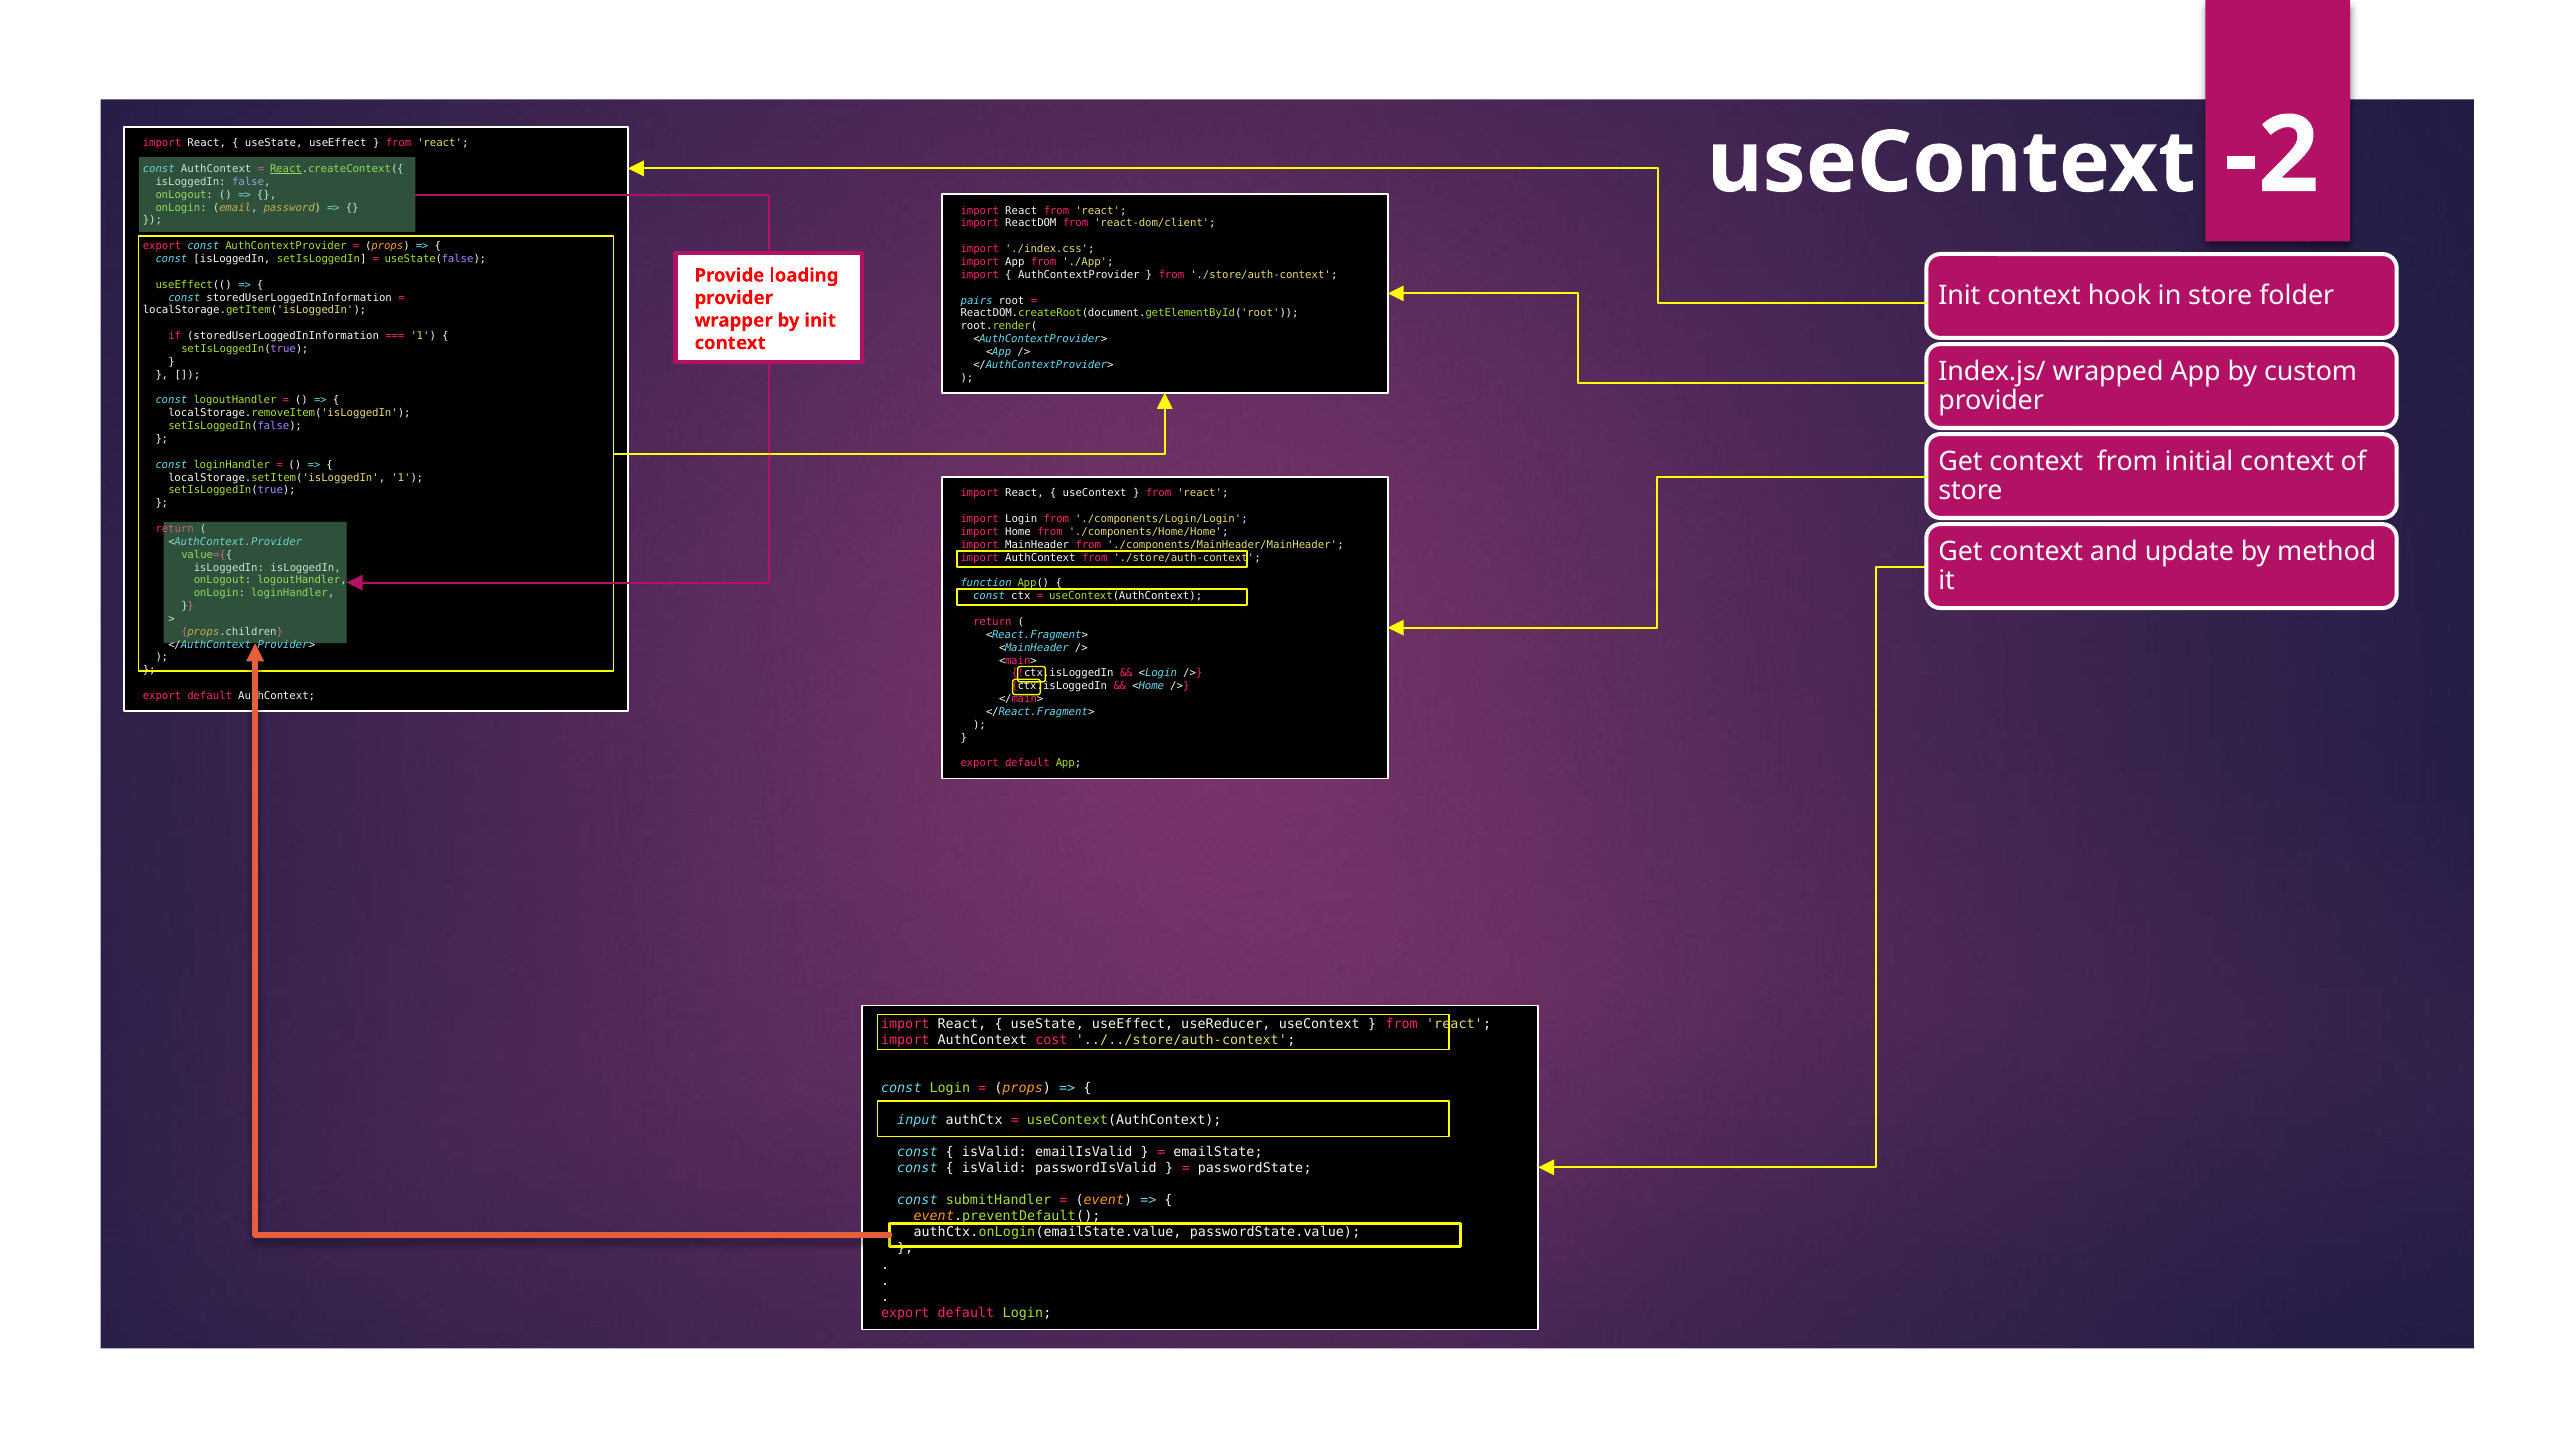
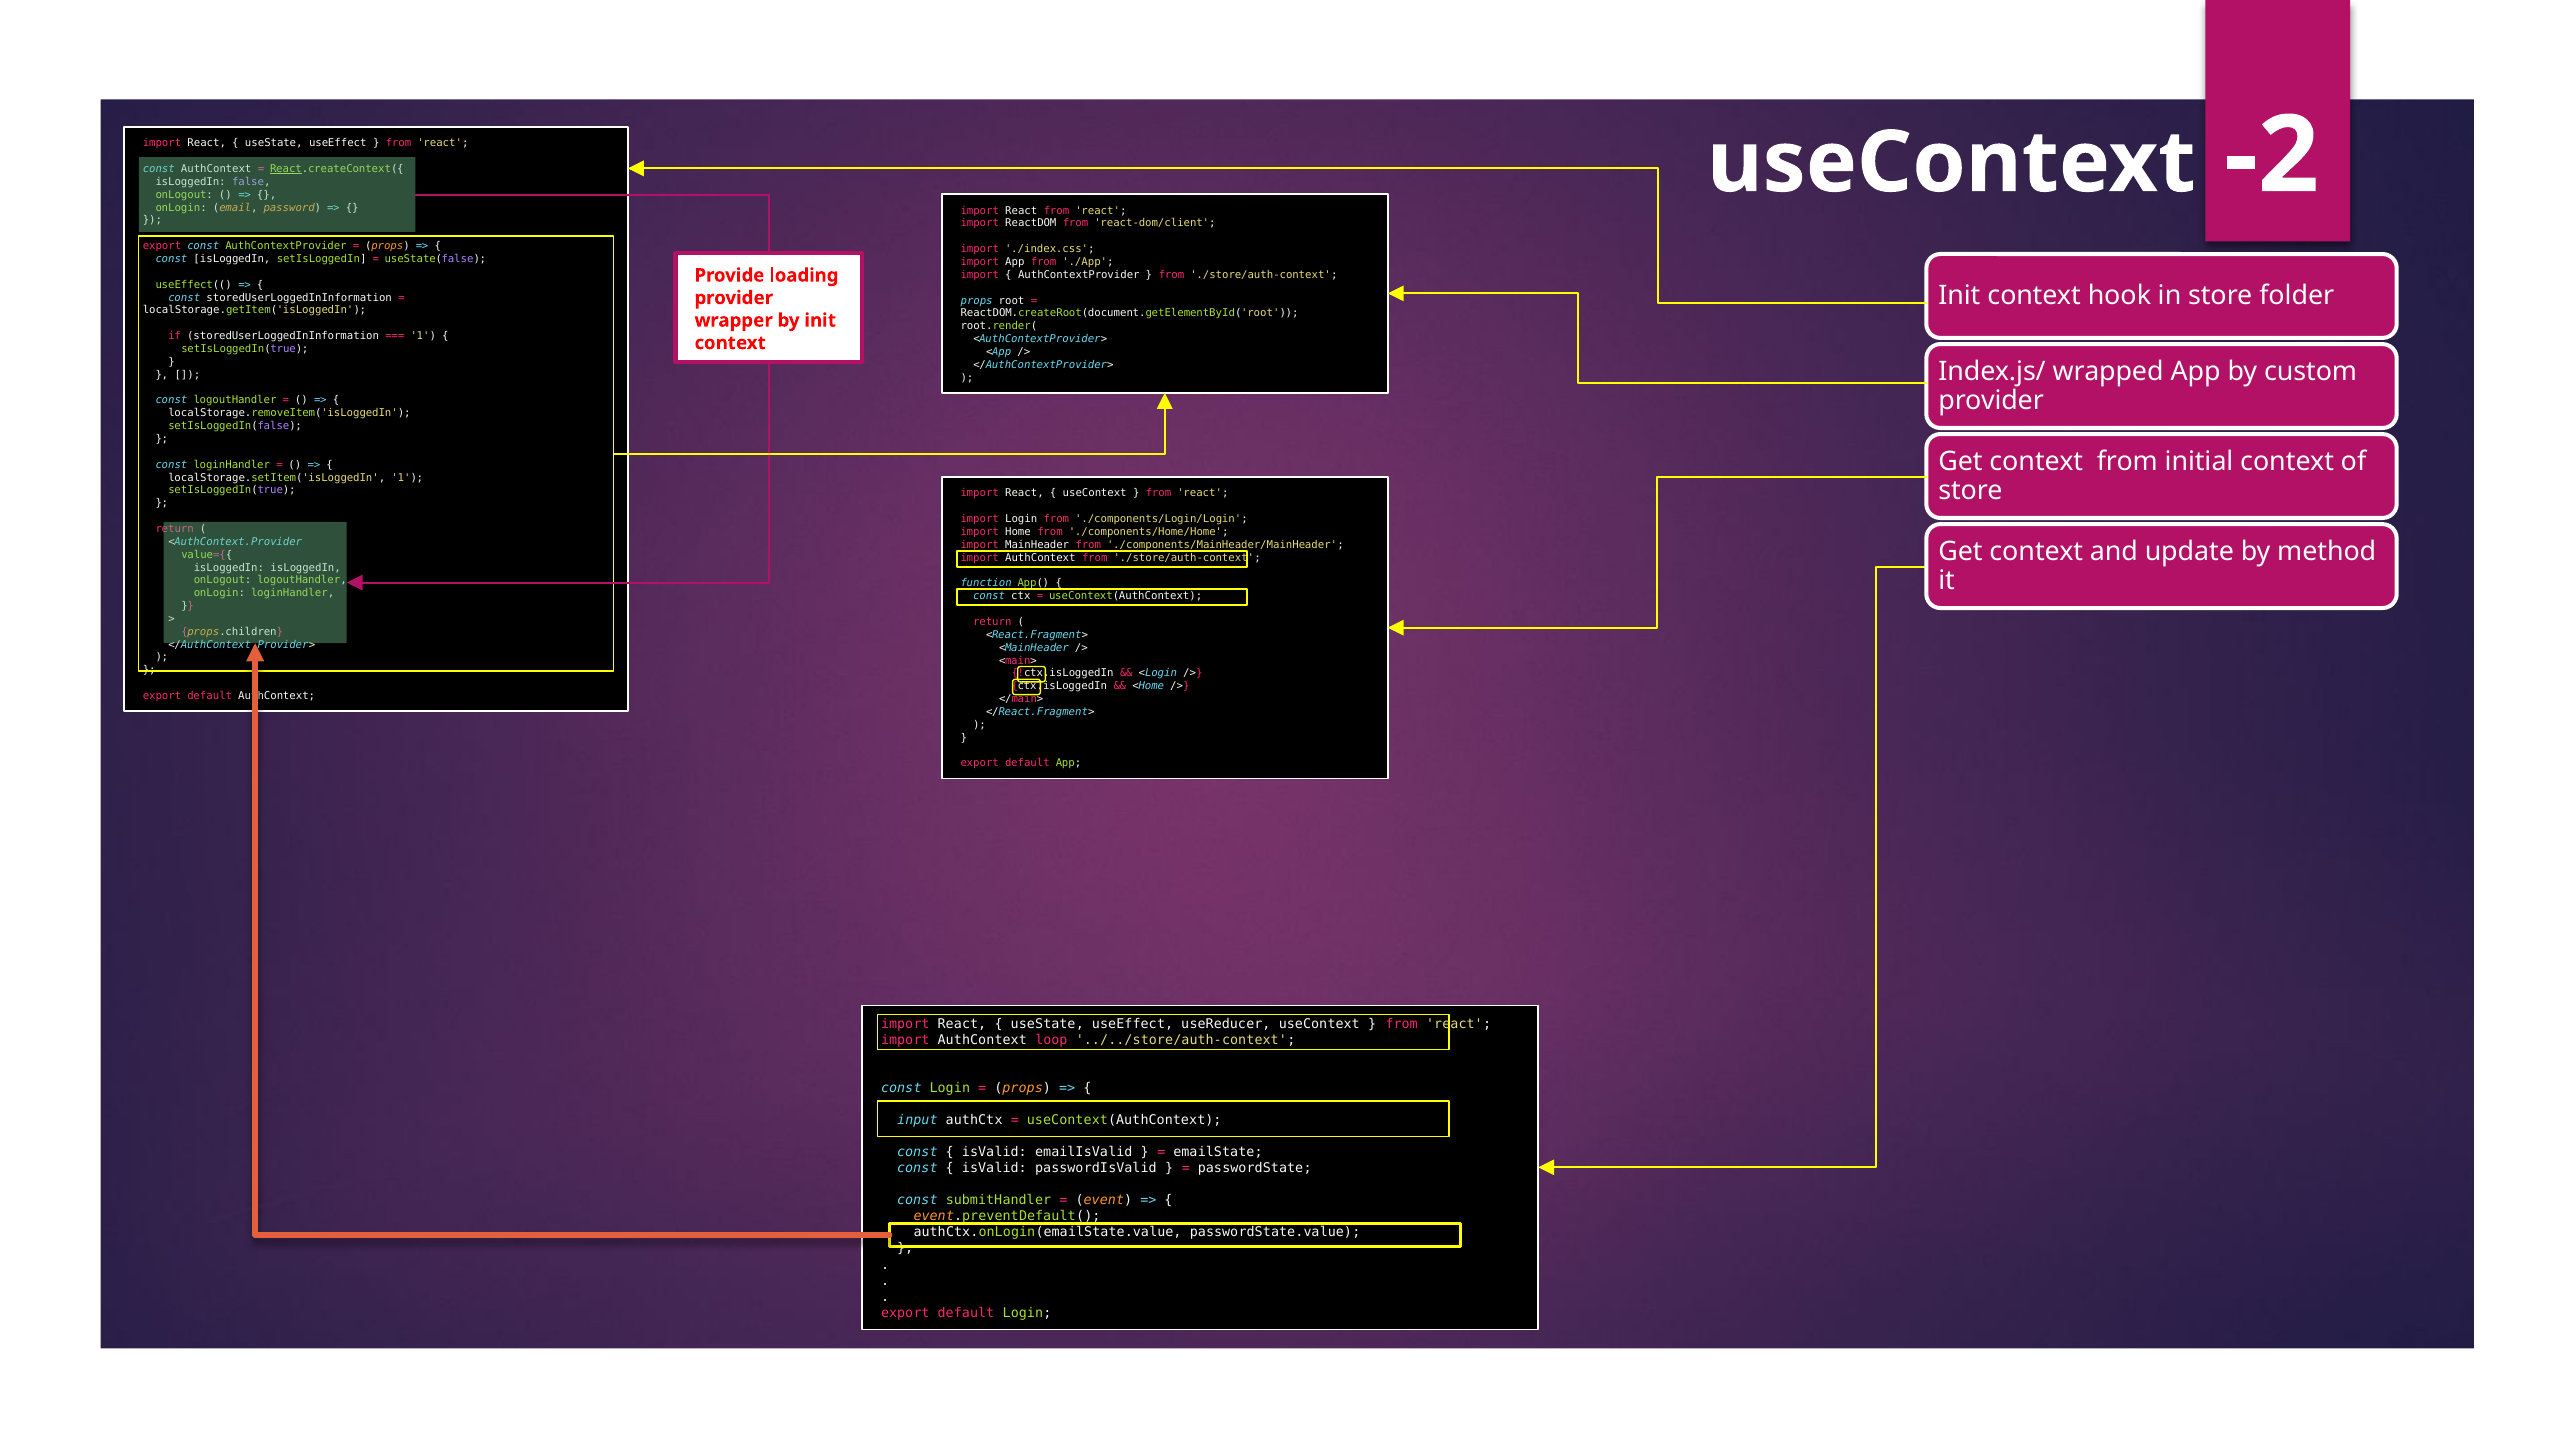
pairs: pairs -> props (977, 301)
cost: cost -> loop (1051, 1040)
